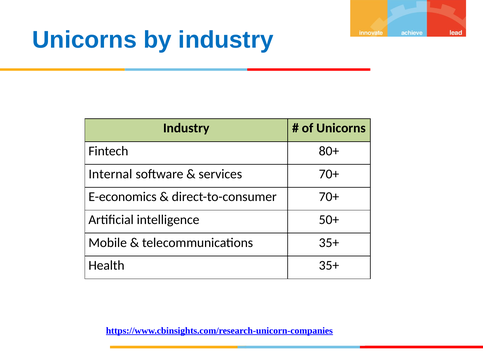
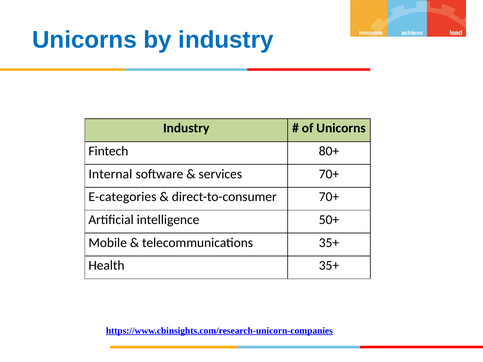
E-economics: E-economics -> E-categories (122, 197)
